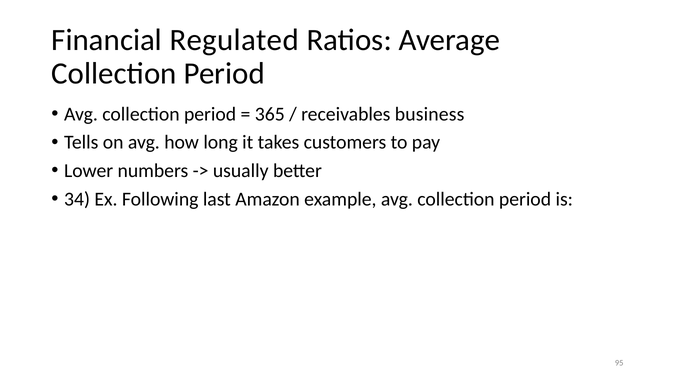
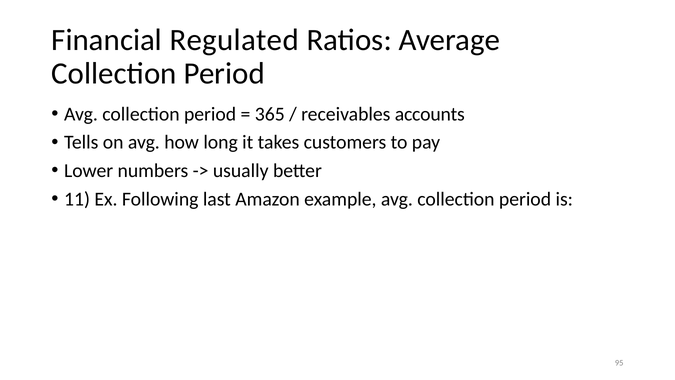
business: business -> accounts (430, 114)
34: 34 -> 11 (77, 199)
